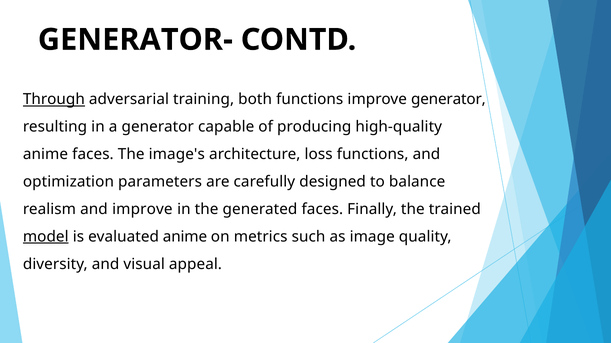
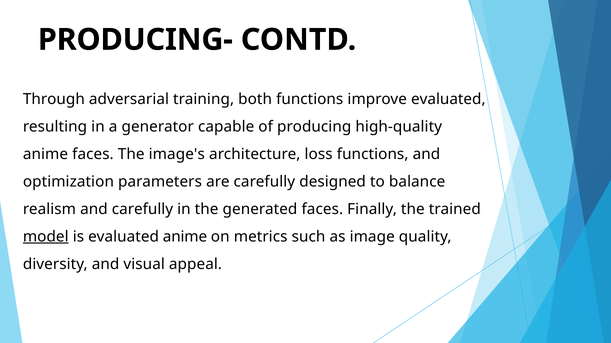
GENERATOR-: GENERATOR- -> PRODUCING- (135, 40)
Through underline: present -> none (54, 100)
improve generator: generator -> evaluated (448, 100)
and improve: improve -> carefully (142, 210)
